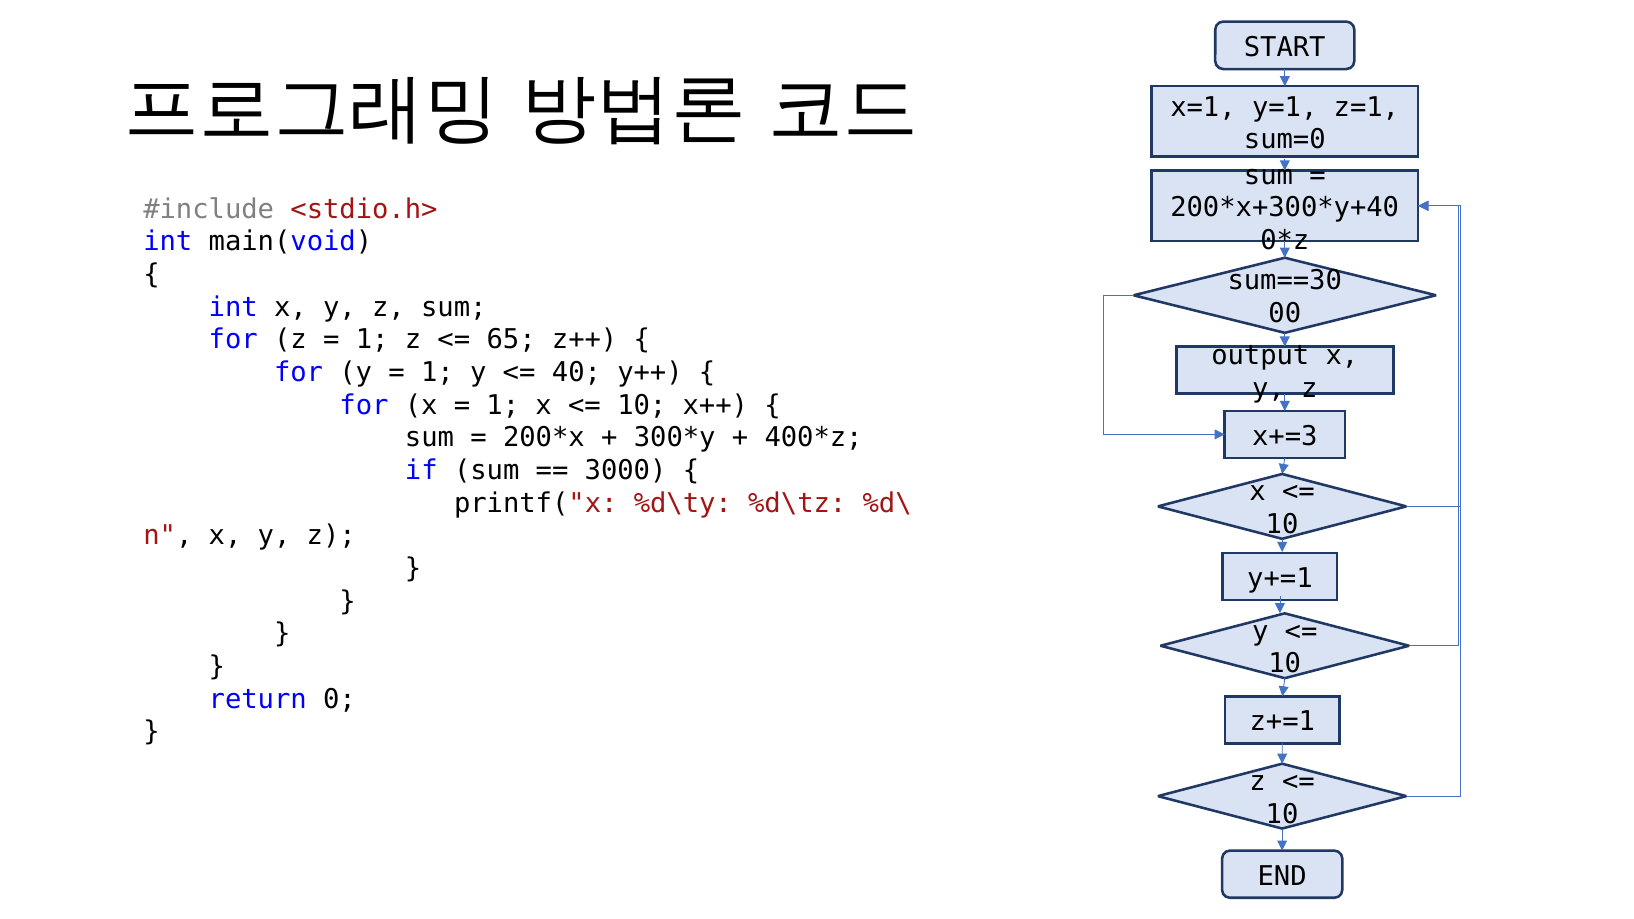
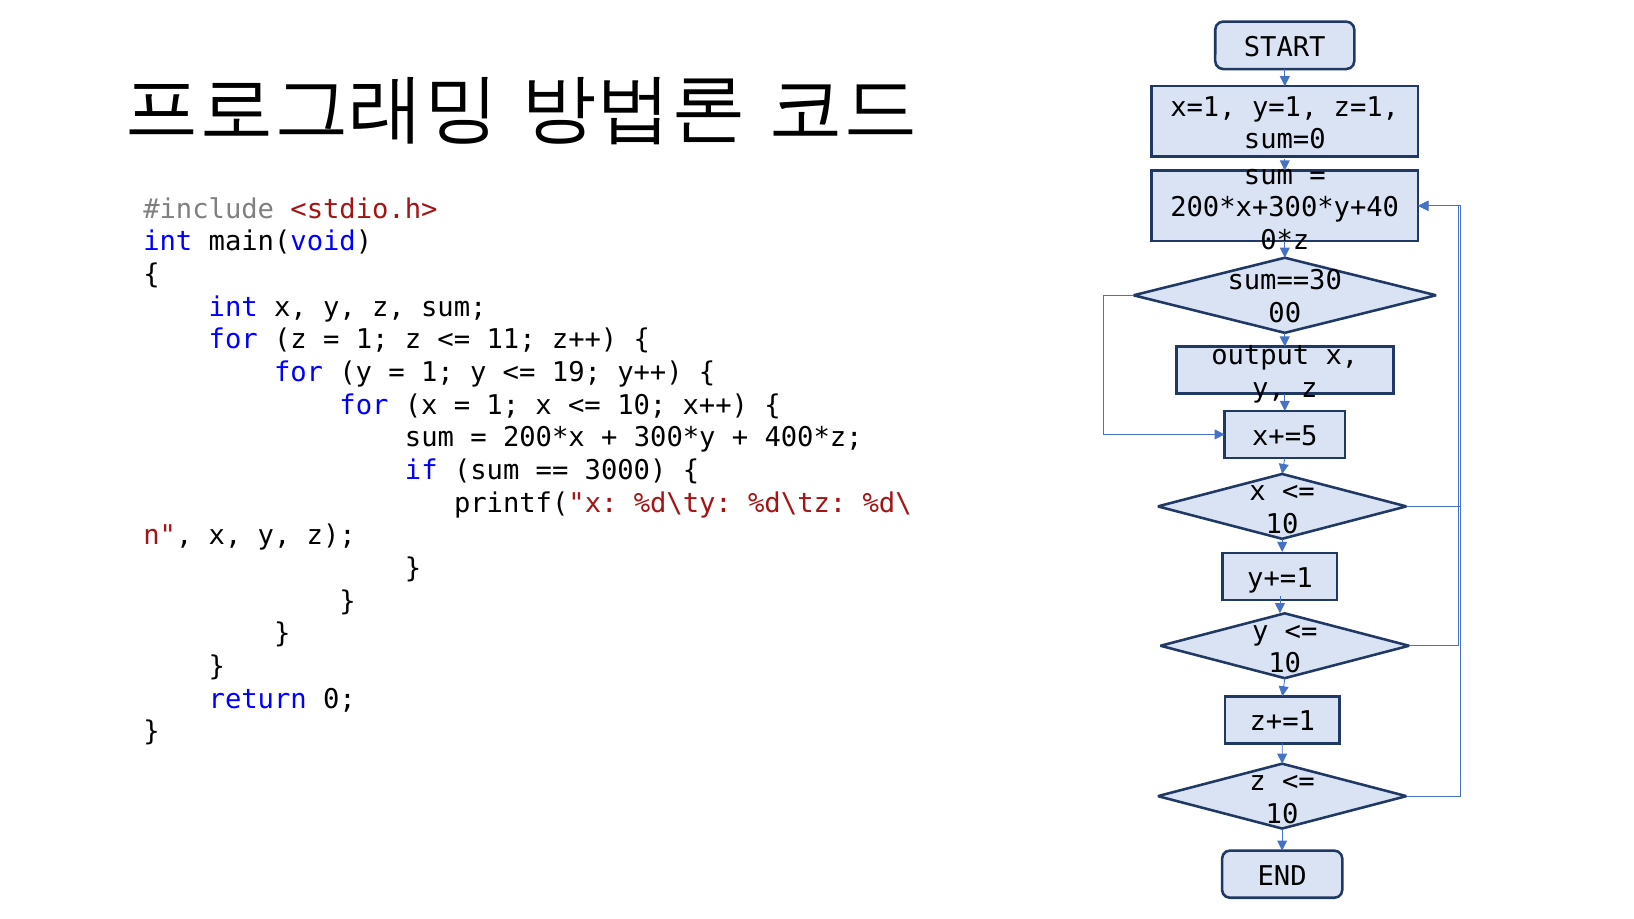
65: 65 -> 11 (511, 340)
40: 40 -> 19 (576, 373)
x+=3: x+=3 -> x+=5 (1285, 436)
